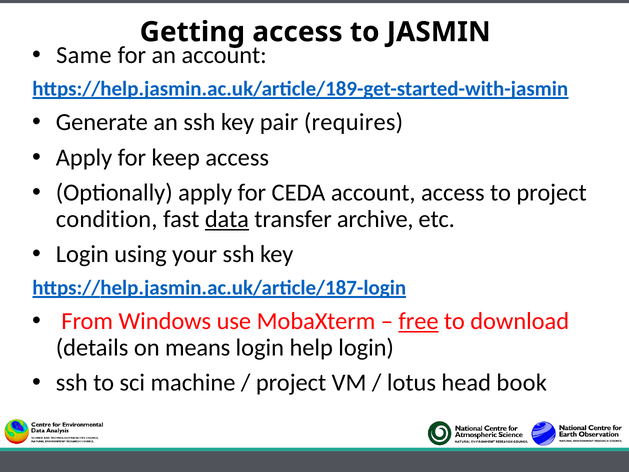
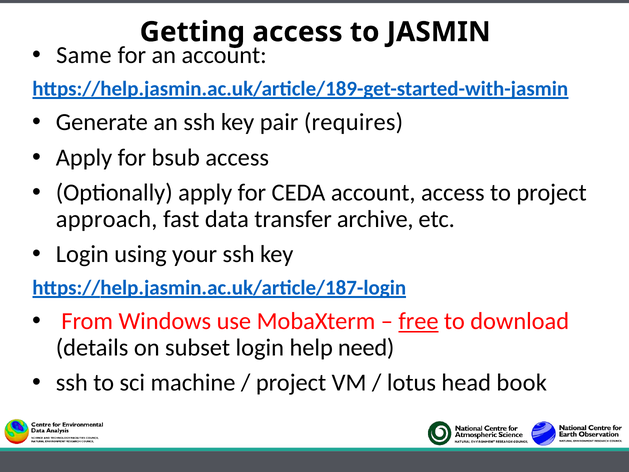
keep: keep -> bsub (176, 157)
condition: condition -> approach (107, 219)
data underline: present -> none (227, 219)
means: means -> subset (198, 348)
help login: login -> need (366, 348)
